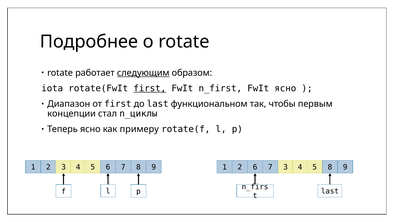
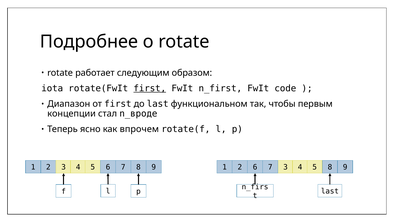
следующим underline: present -> none (143, 73)
FwIt ясно: ясно -> code (285, 88)
n_циклы: n_циклы -> n_вроде (138, 114)
примеру: примеру -> впрочем (139, 129)
